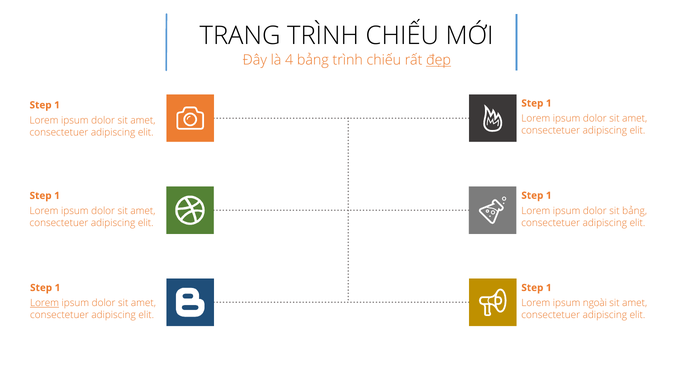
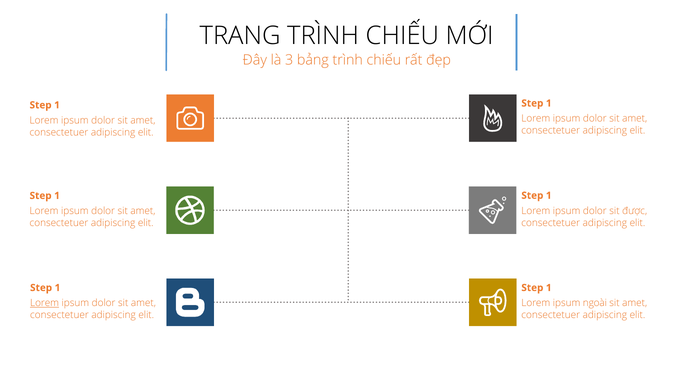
4: 4 -> 3 (289, 60)
đẹp underline: present -> none (439, 60)
sit bảng: bảng -> được (635, 211)
